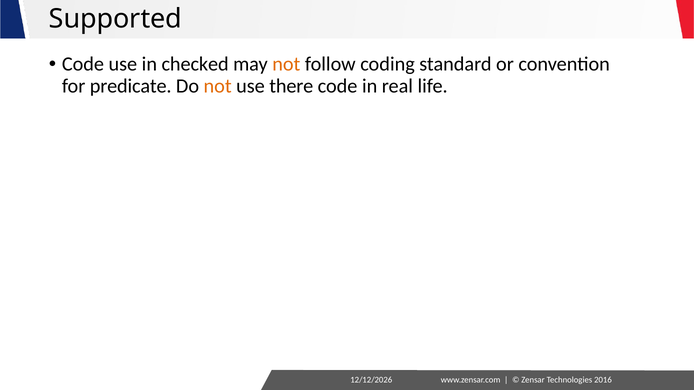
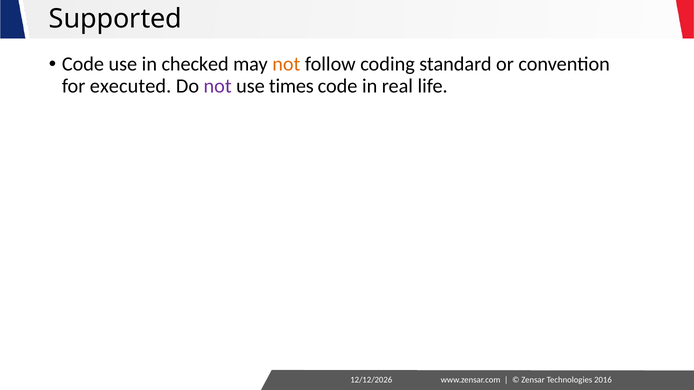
predicate: predicate -> executed (131, 86)
not colour: orange -> purple (218, 86)
there: there -> times (291, 86)
